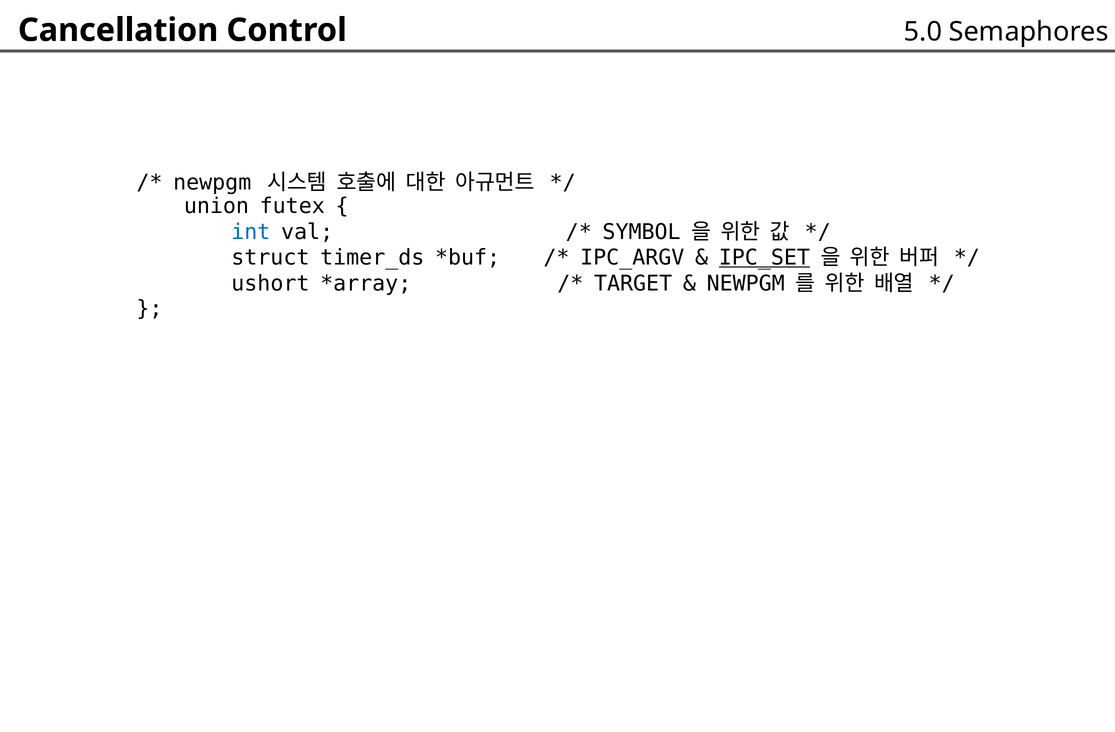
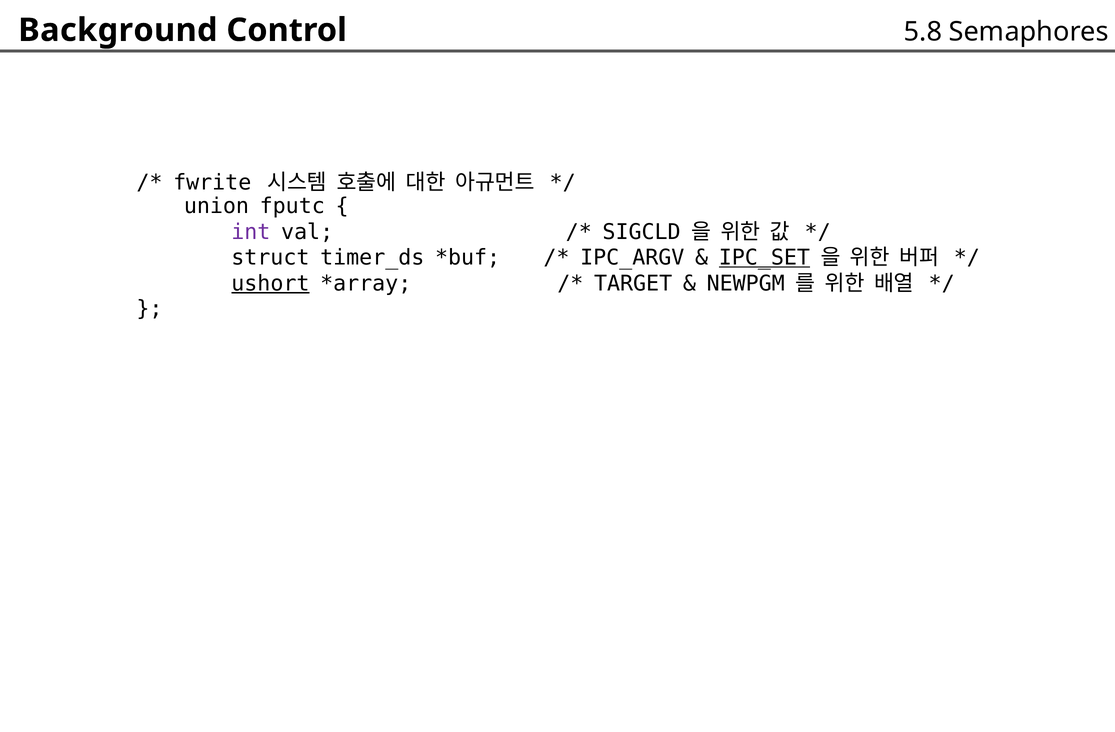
Cancellation: Cancellation -> Background (118, 30)
5.0: 5.0 -> 5.8 (923, 32)
newpgm: newpgm -> fwrite (212, 182)
futex: futex -> fputc (292, 206)
int colour: blue -> purple (251, 232)
SYMBOL: SYMBOL -> SIGCLD (642, 232)
ushort underline: none -> present (270, 284)
